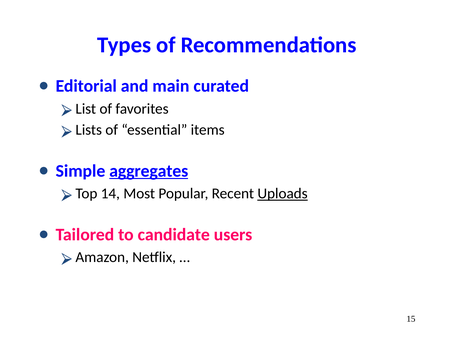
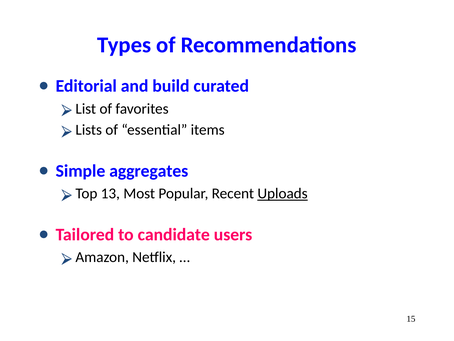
main: main -> build (171, 86)
aggregates underline: present -> none (149, 171)
14: 14 -> 13 (110, 193)
